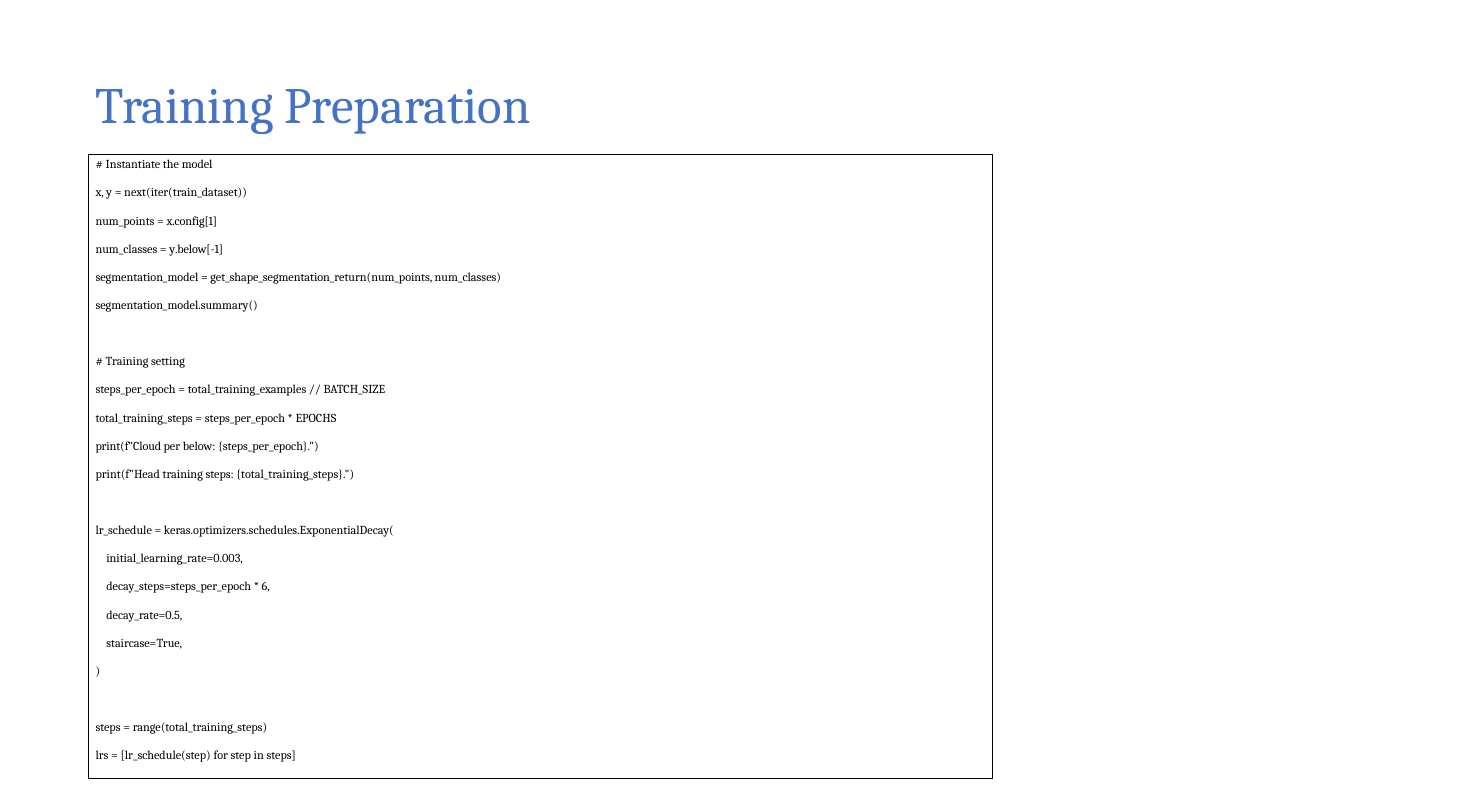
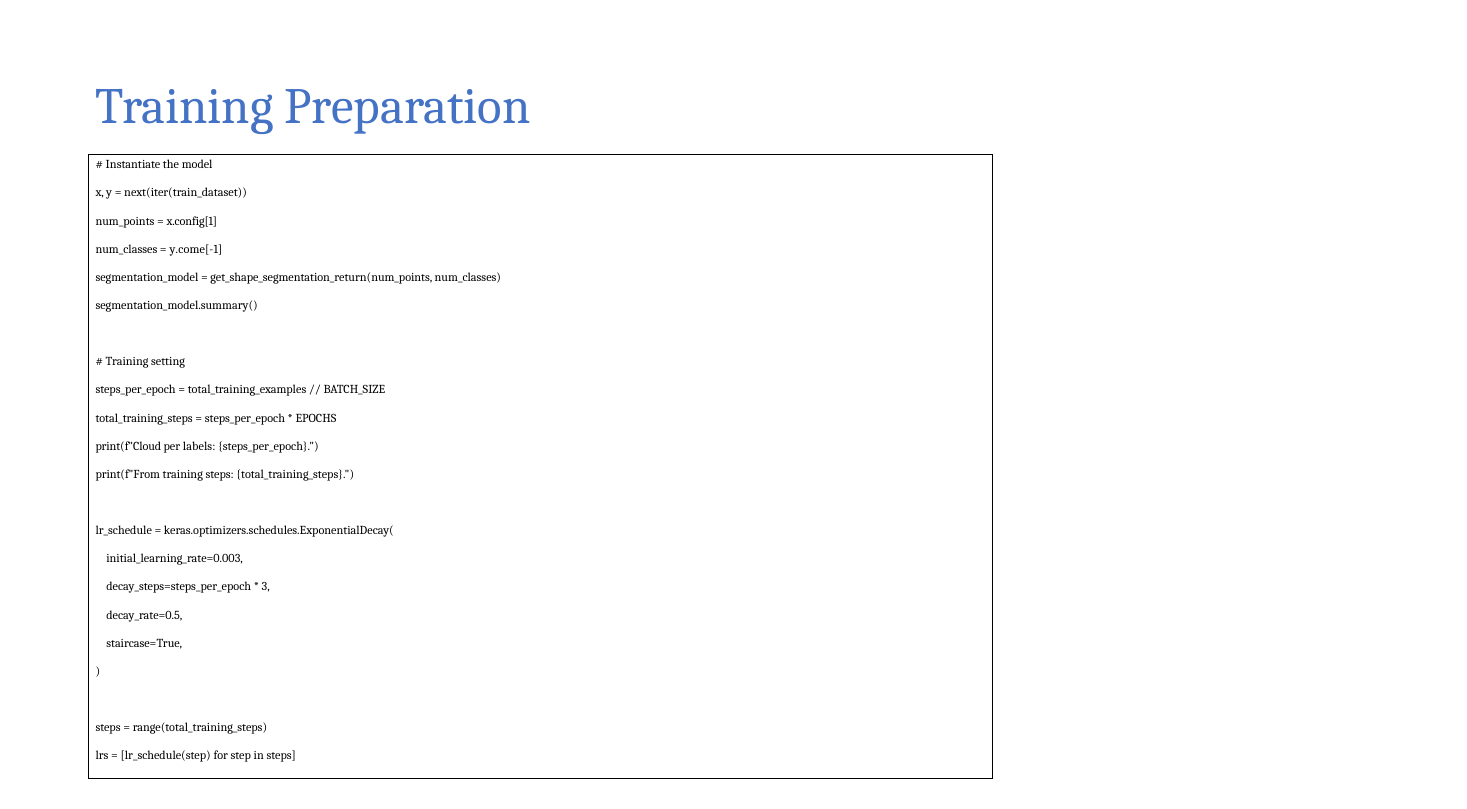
y.below[-1: y.below[-1 -> y.come[-1 (196, 249)
below: below -> labels (199, 446)
print(f"Head: print(f"Head -> print(f"From (128, 474)
6: 6 -> 3 (266, 587)
